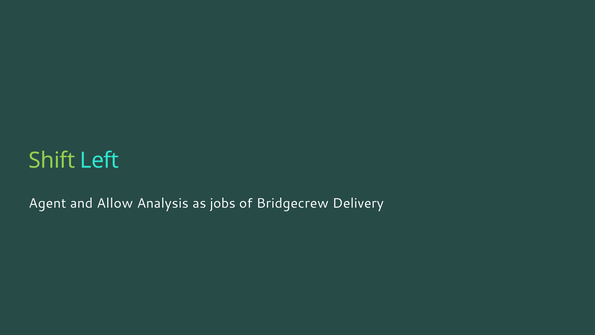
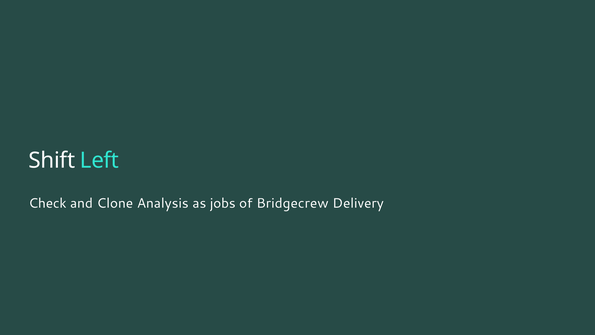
Shift colour: light green -> white (52, 160)
Agent: Agent -> Check (48, 203)
Allow: Allow -> Clone (115, 203)
